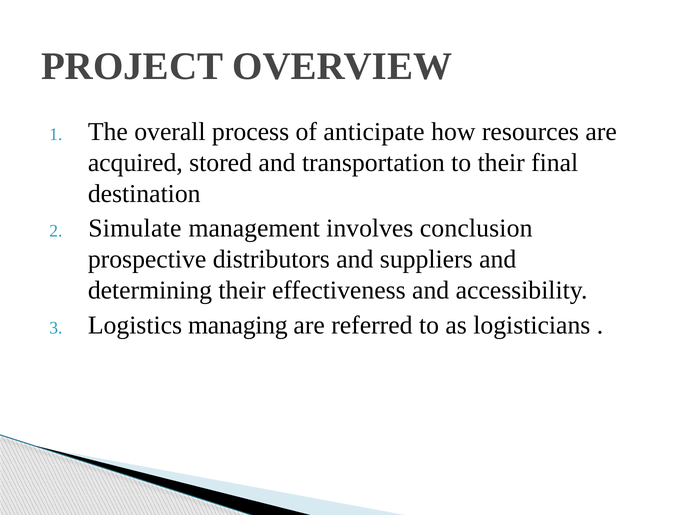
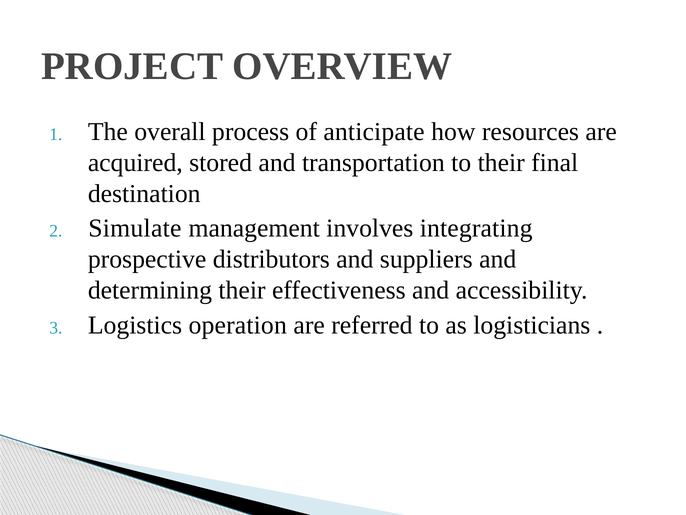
conclusion: conclusion -> integrating (476, 228)
managing: managing -> operation (238, 325)
